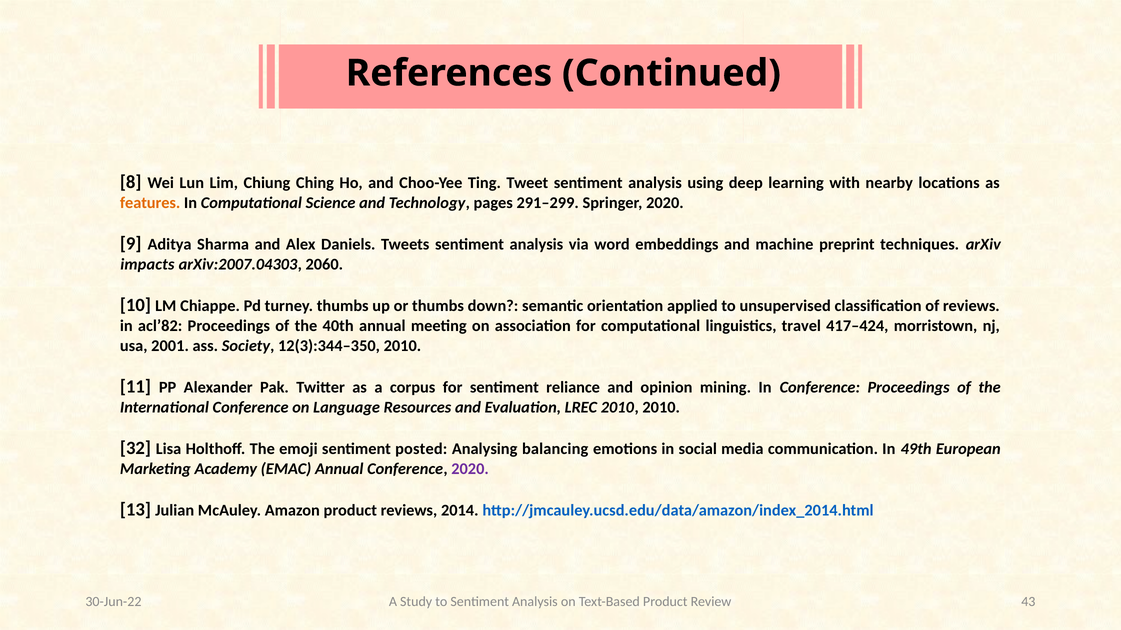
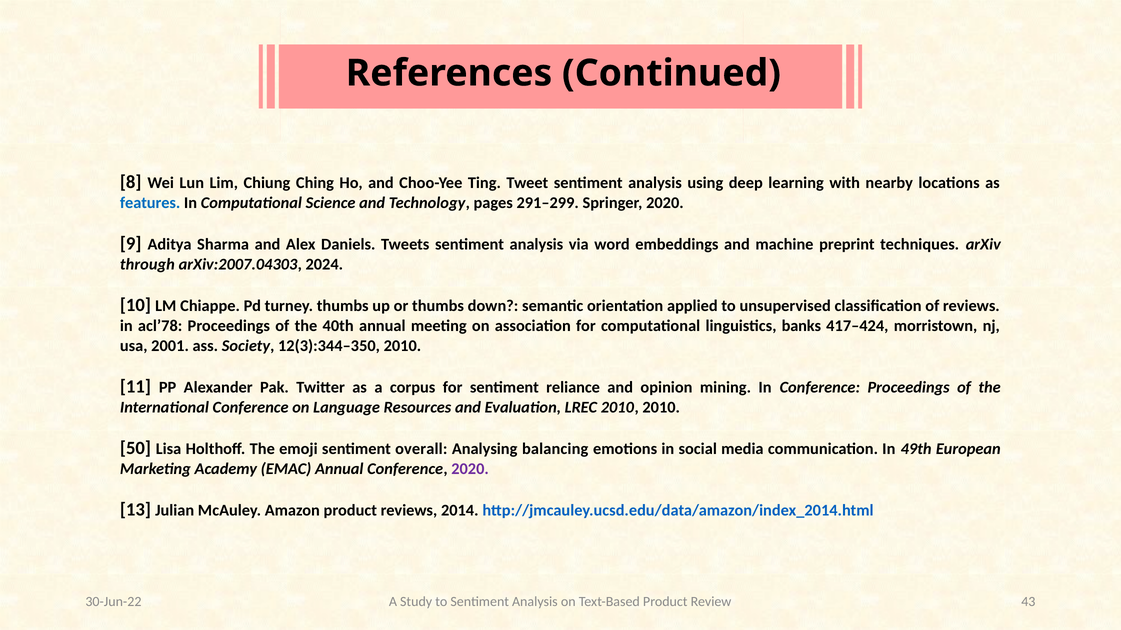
features colour: orange -> blue (150, 203)
impacts: impacts -> through (147, 265)
2060: 2060 -> 2024 (324, 265)
acl’82: acl’82 -> acl’78 (160, 326)
travel: travel -> banks (801, 326)
32: 32 -> 50 (135, 448)
posted: posted -> overall (421, 449)
